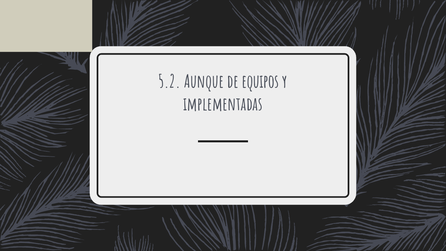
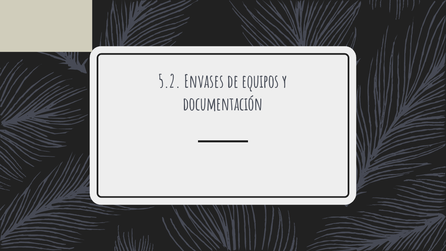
Aunque: Aunque -> Envases (204, 82)
implementadas: implementadas -> documentación (223, 104)
